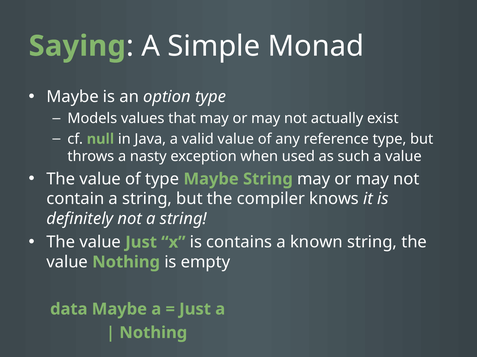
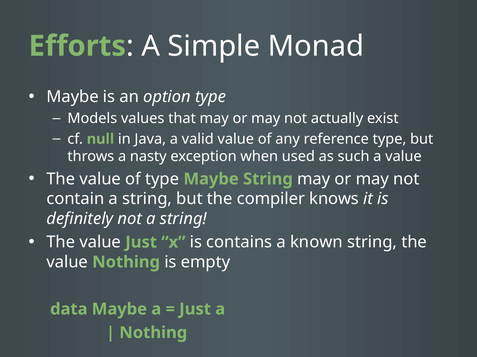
Saying: Saying -> Efforts (77, 46)
